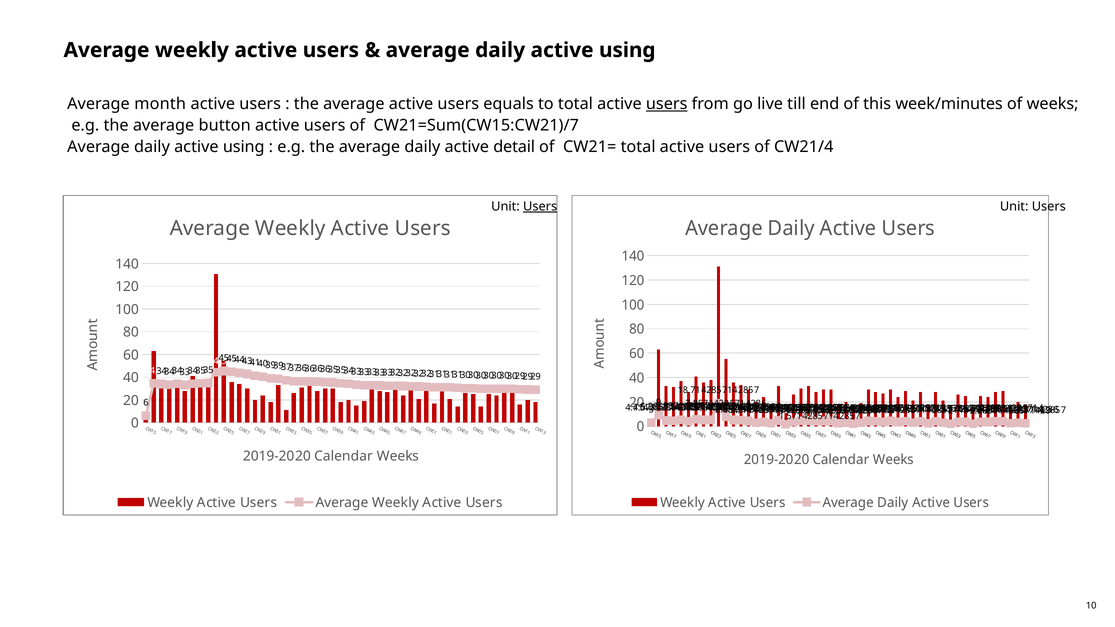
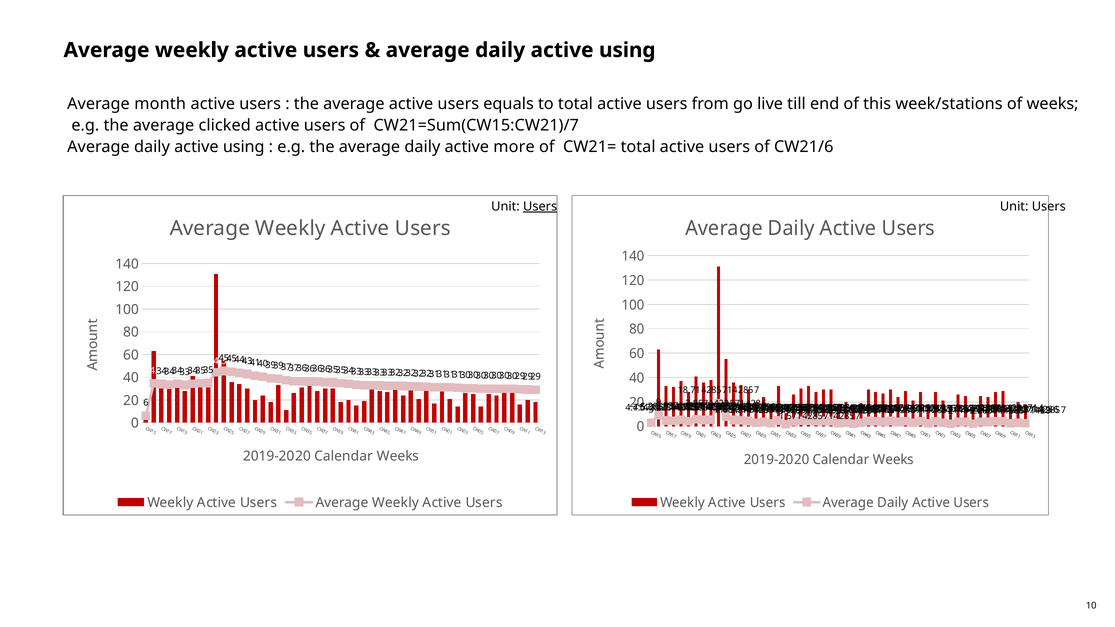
users underline: present -> none (667, 104)
week/minutes: week/minutes -> week/stations (949, 104)
button: button -> clicked (225, 125)
detail: detail -> more (514, 147)
CW21/4: CW21/4 -> CW21/6 (804, 147)
